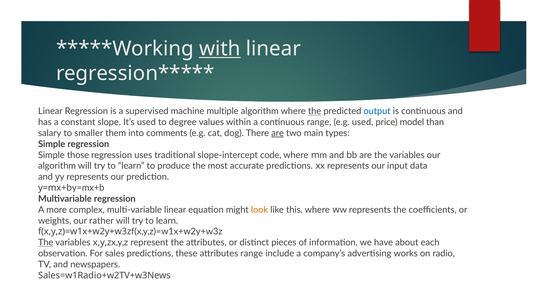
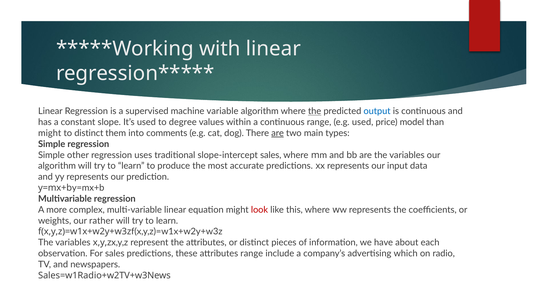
with underline: present -> none (220, 49)
multiple: multiple -> variable (223, 111)
salary: salary -> might (50, 133)
to smaller: smaller -> distinct (89, 133)
those: those -> other (78, 155)
slope-intercept code: code -> sales (271, 155)
look colour: orange -> red (259, 210)
The underline: present -> none (46, 243)
works: works -> which (406, 254)
